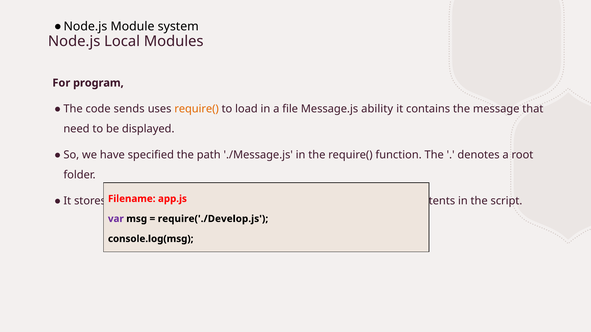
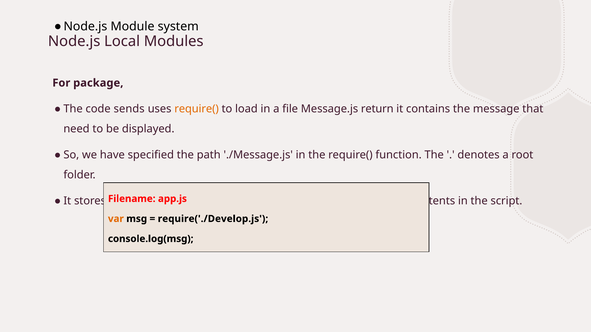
program: program -> package (98, 83)
ability: ability -> return (377, 109)
var colour: purple -> orange (116, 219)
